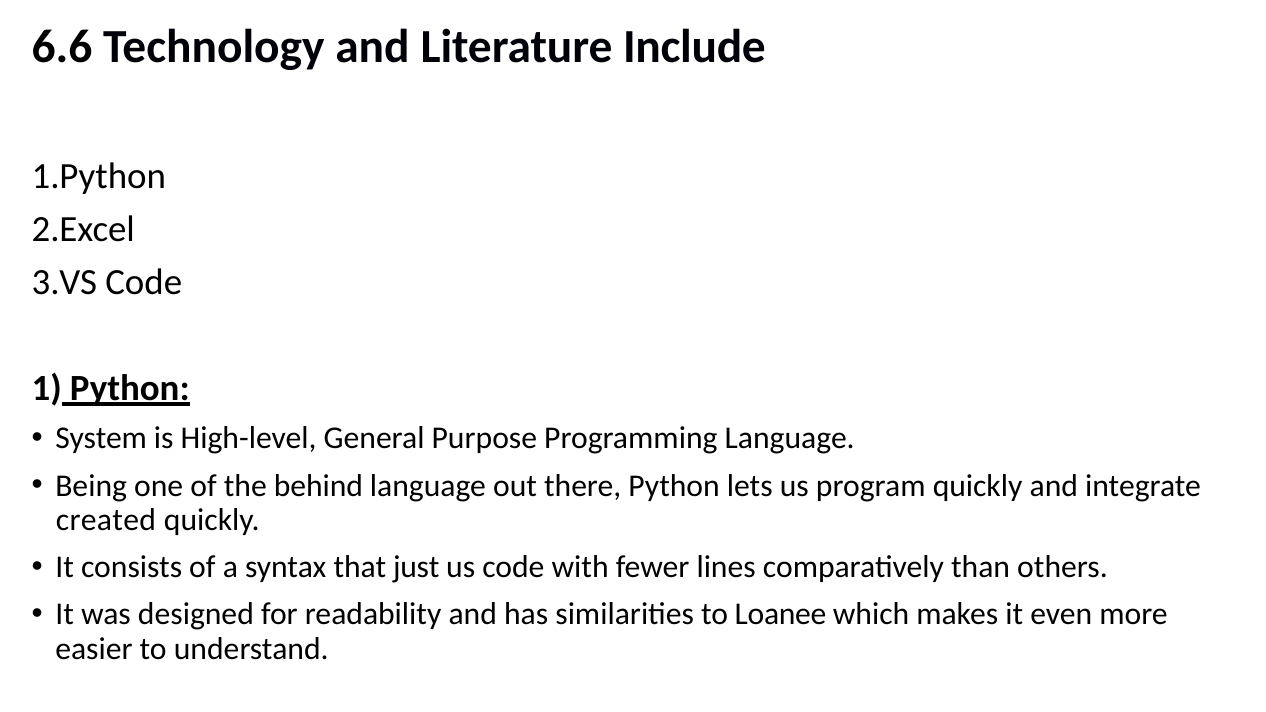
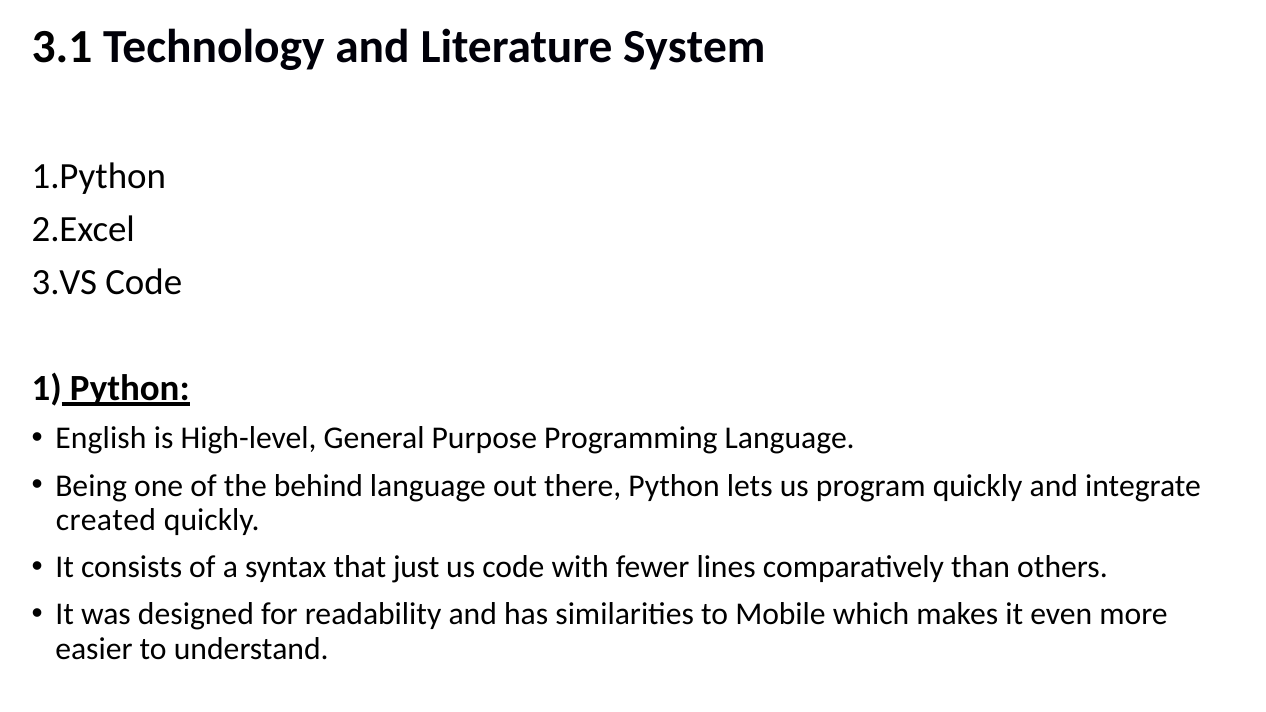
6.6: 6.6 -> 3.1 (62, 47)
Include: Include -> System (694, 47)
System: System -> English (101, 438)
Loanee: Loanee -> Mobile (780, 615)
